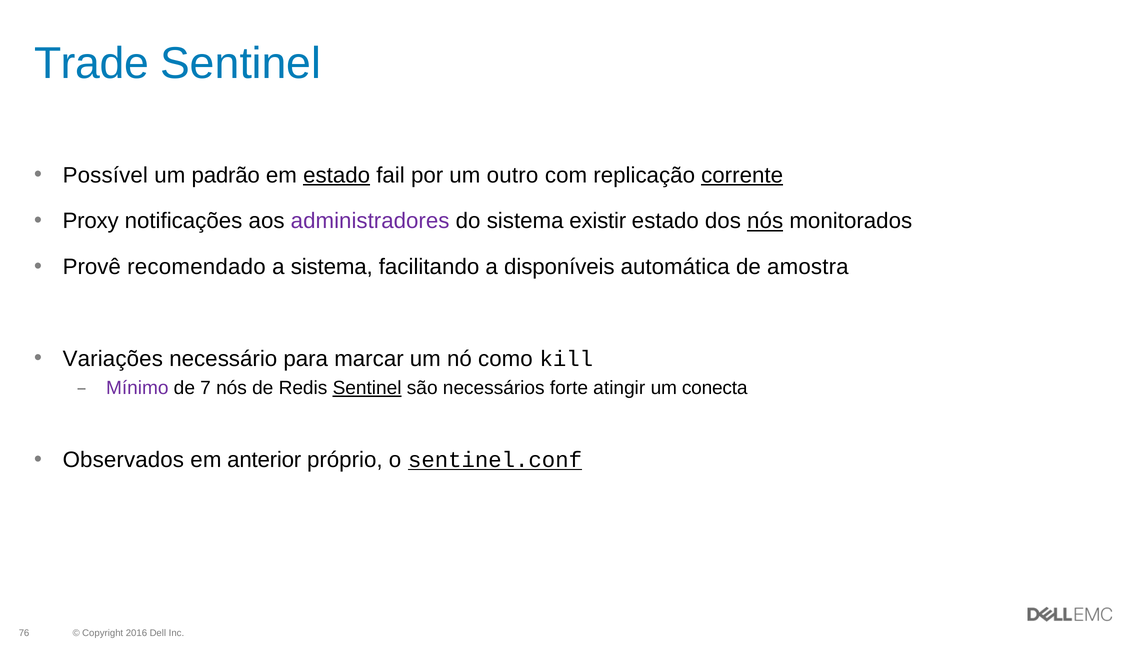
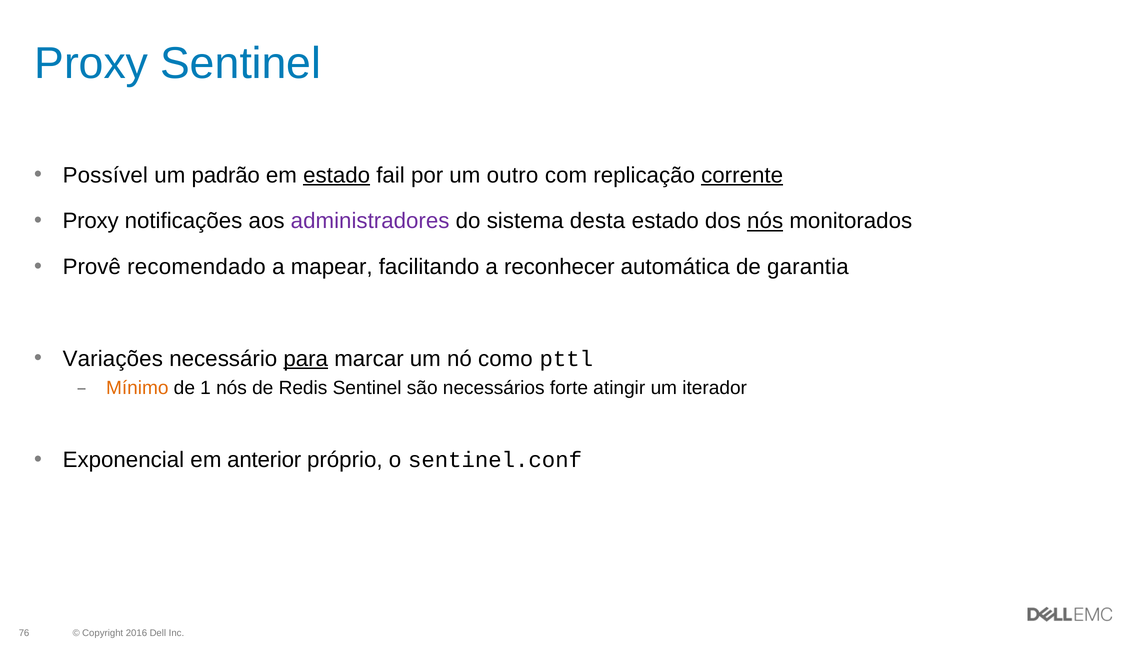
Trade: Trade -> Proxy (91, 64)
existir: existir -> desta (598, 221)
a sistema: sistema -> mapear (332, 267)
disponíveis: disponíveis -> reconhecer (559, 267)
amostra: amostra -> garantia (808, 267)
para underline: none -> present (306, 358)
kill: kill -> pttl (566, 358)
Mínimo colour: purple -> orange (137, 388)
7: 7 -> 1 (206, 388)
Sentinel underline: present -> none (367, 388)
conecta: conecta -> iterador (715, 388)
Observados: Observados -> Exponencial (123, 460)
sentinel.conf underline: present -> none (495, 460)
